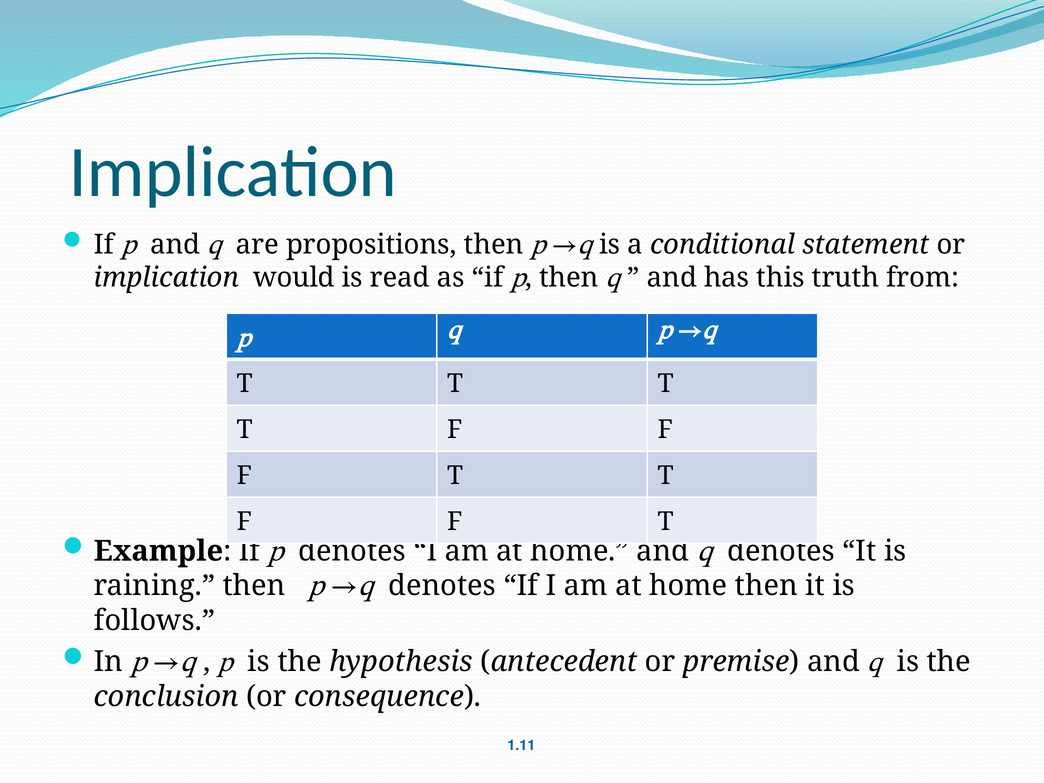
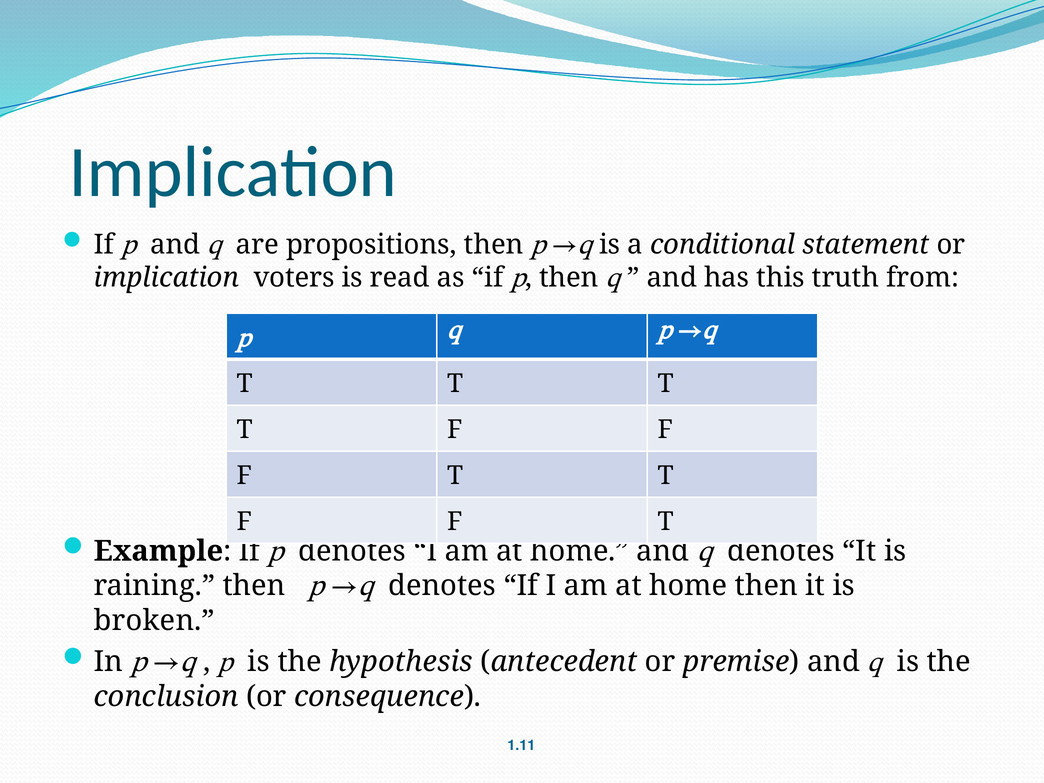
would: would -> voters (294, 278)
follows: follows -> broken (154, 621)
